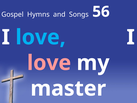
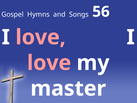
love colour: light blue -> pink (41, 37)
